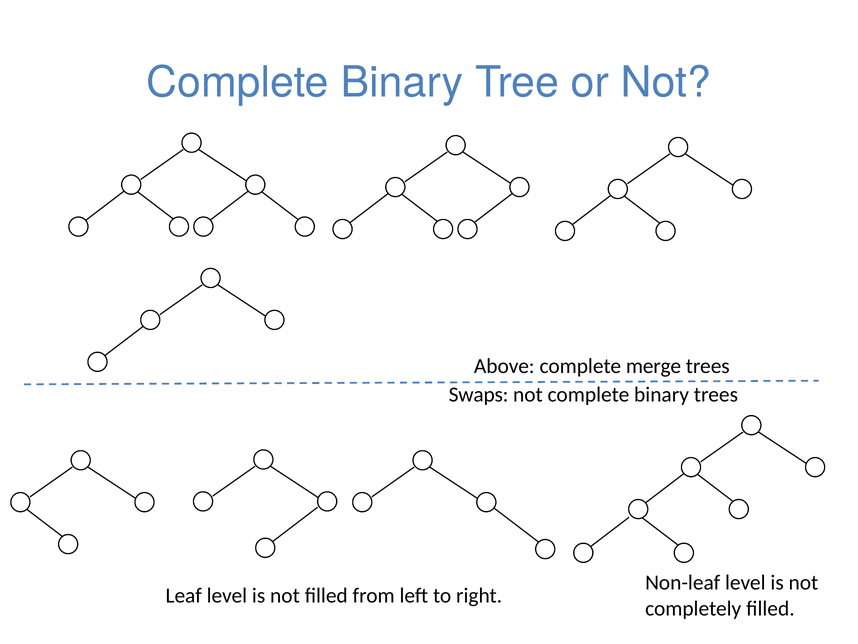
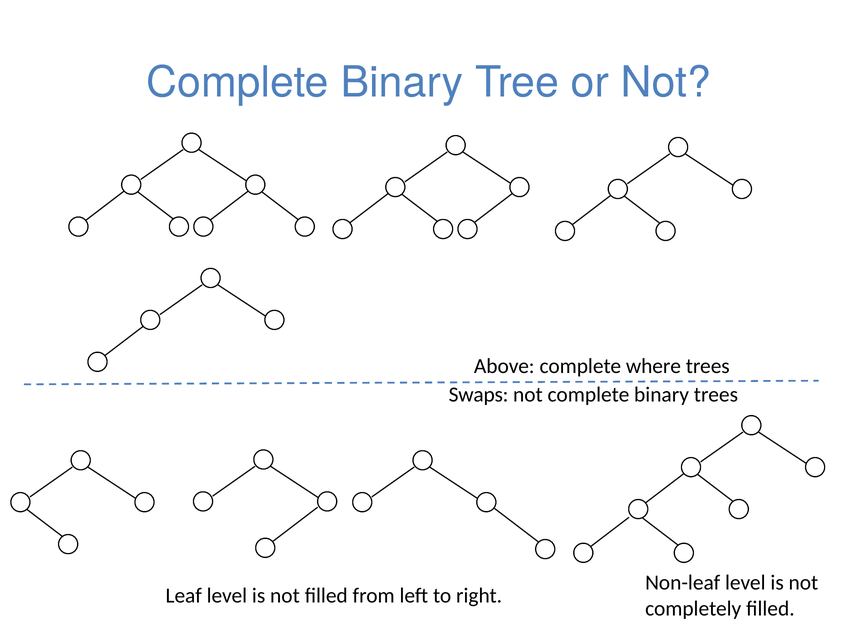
merge: merge -> where (653, 366)
